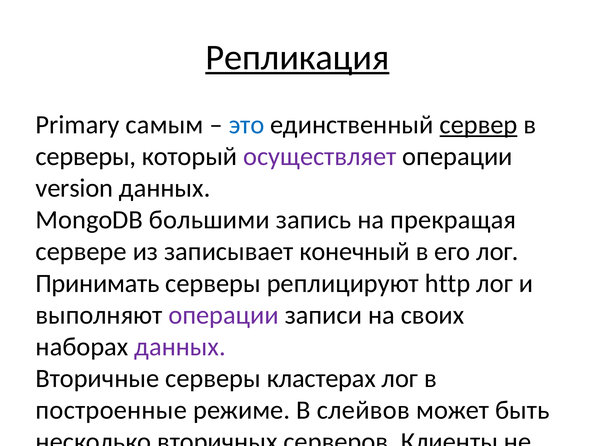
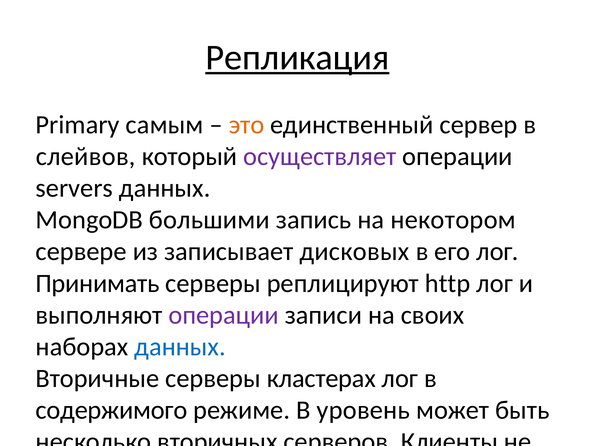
это colour: blue -> orange (246, 125)
сервер underline: present -> none (479, 125)
серверы: серверы -> слейвов (86, 157)
version: version -> servers (74, 188)
прекращая: прекращая -> некотором (453, 220)
конечный: конечный -> дисковых (354, 252)
данных colour: purple -> blue (180, 347)
построенные: построенные -> содержимого (112, 410)
В слейвов: слейвов -> уровень (363, 410)
